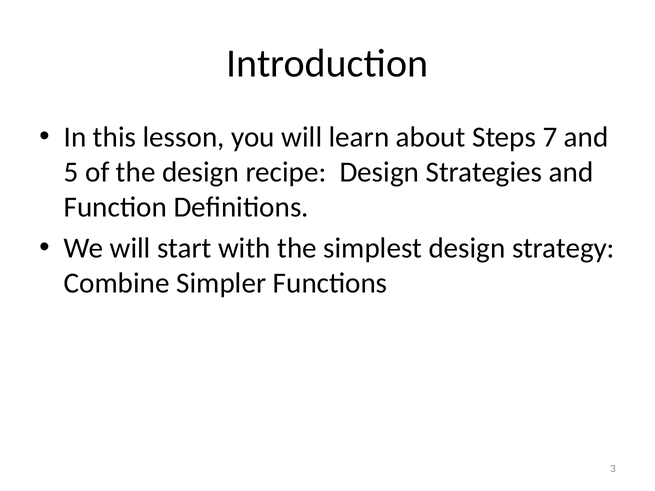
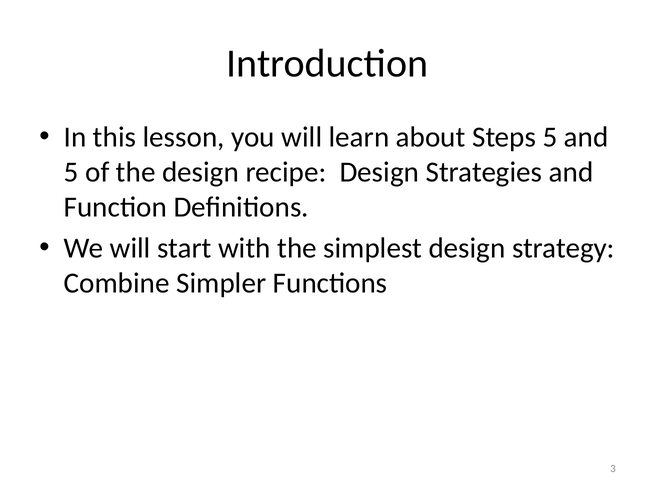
Steps 7: 7 -> 5 (550, 137)
